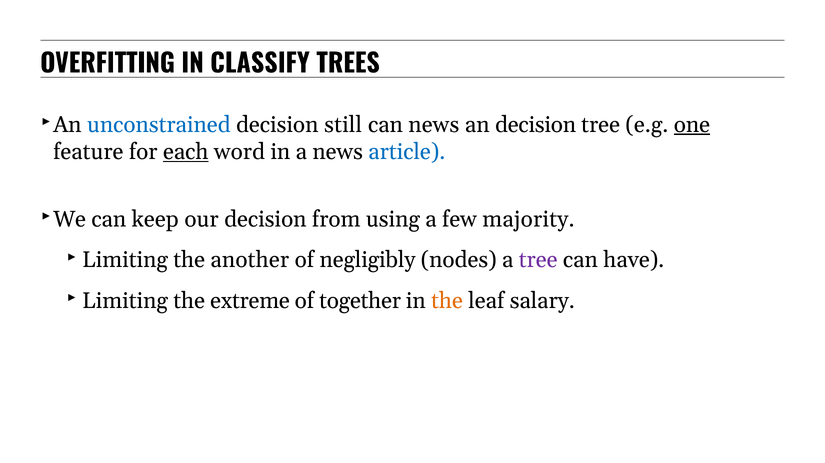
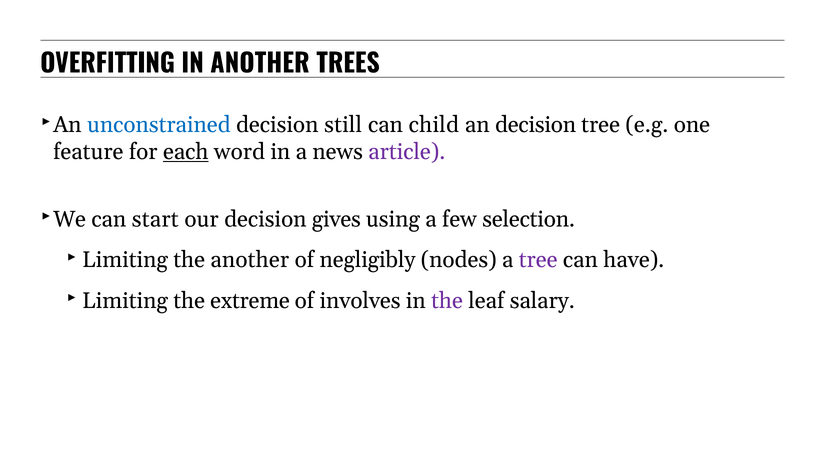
IN CLASSIFY: CLASSIFY -> ANOTHER (260, 64)
can news: news -> child (434, 125)
one underline: present -> none (692, 125)
article colour: blue -> purple (407, 152)
keep: keep -> start (155, 220)
from: from -> gives (336, 220)
majority: majority -> selection (529, 220)
together: together -> involves (360, 301)
the colour: orange -> purple (447, 301)
